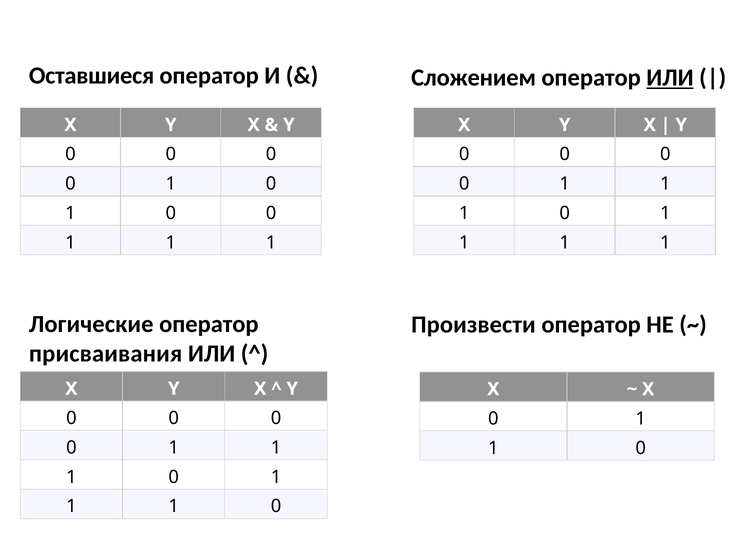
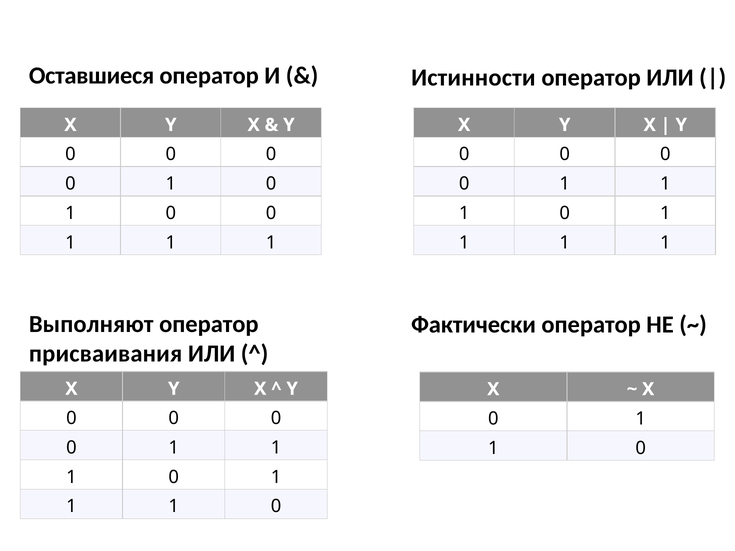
Сложением: Сложением -> Истинности (473, 78)
ИЛИ underline: present -> none (670, 78)
Логические: Логические -> Выполняют (91, 325)
Произвести: Произвести -> Фактически (474, 325)
